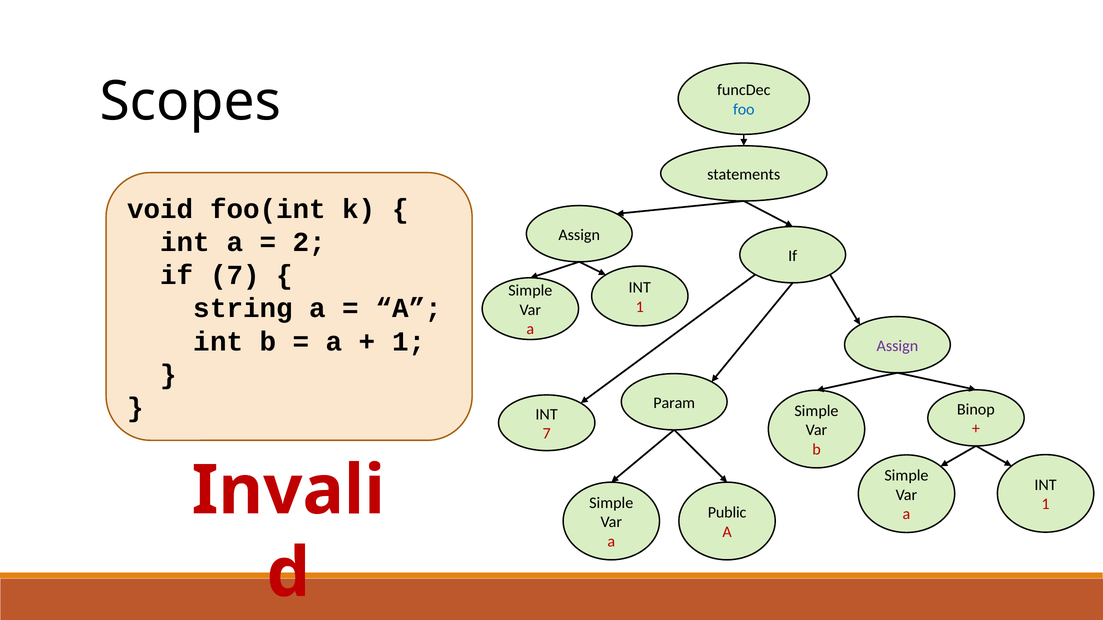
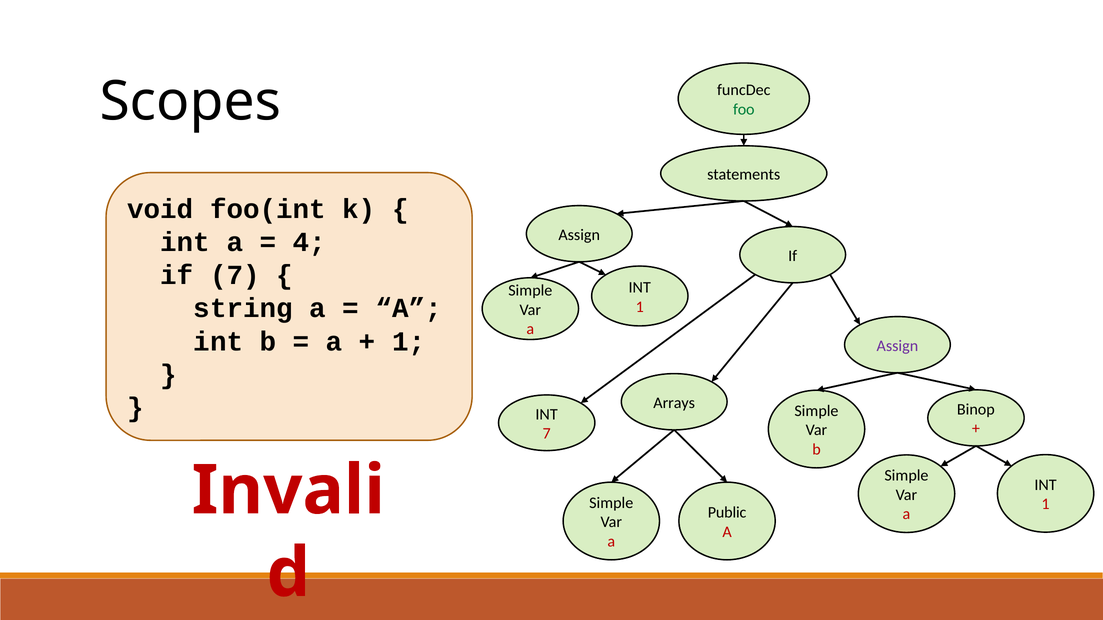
foo colour: blue -> green (744, 109)
2: 2 -> 4 (309, 242)
Param: Param -> Arrays (674, 403)
